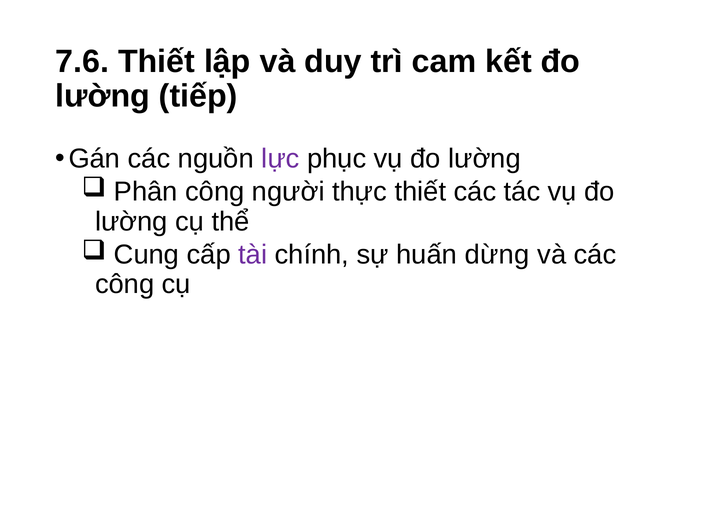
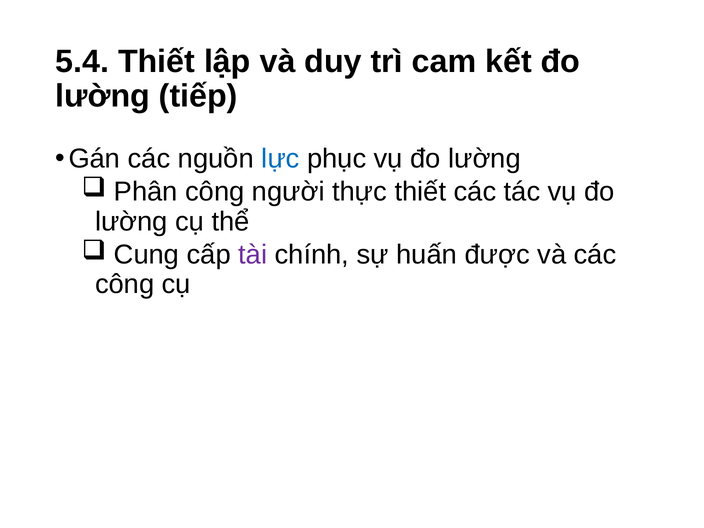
7.6: 7.6 -> 5.4 (82, 61)
lực colour: purple -> blue (280, 159)
dừng: dừng -> được (497, 255)
